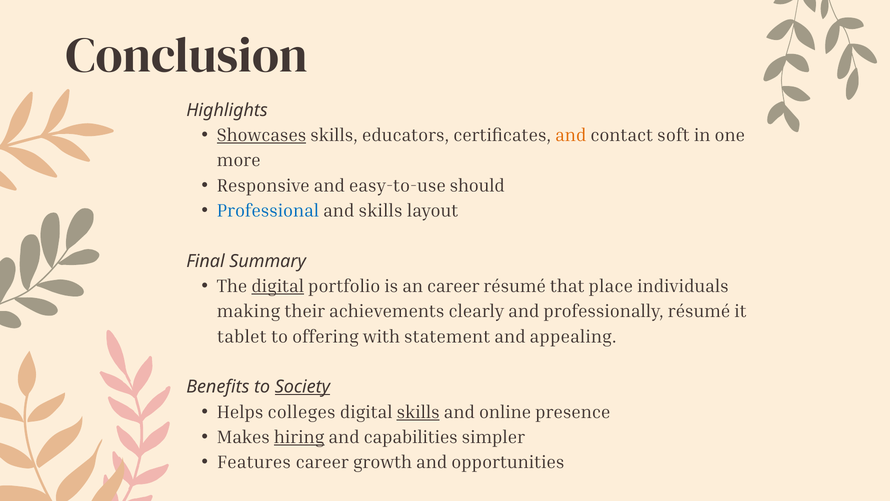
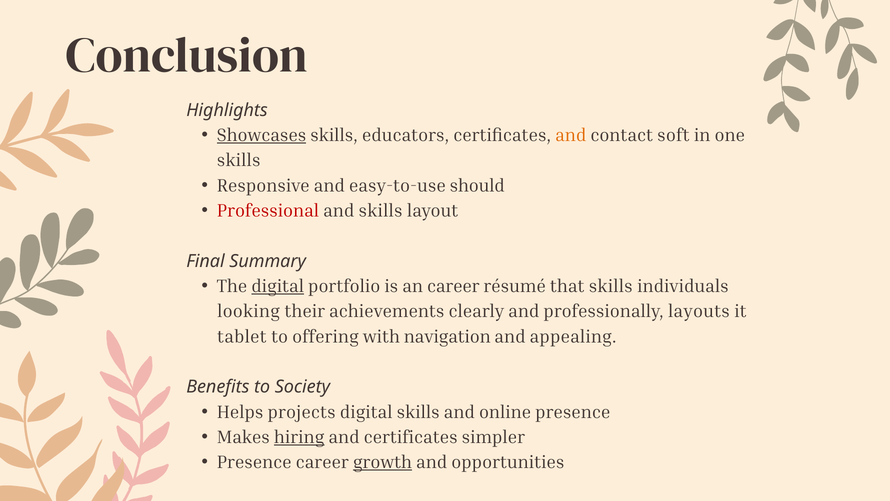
more: more -> skills (239, 160)
Professional colour: blue -> red (268, 211)
that place: place -> skills (611, 286)
making: making -> looking (249, 311)
professionally résumé: résumé -> layouts (699, 311)
statement: statement -> navigation (447, 336)
Society underline: present -> none (302, 387)
colleges: colleges -> projects (302, 412)
skills underline: present -> none (418, 412)
and capabilities: capabilities -> certificates (411, 437)
Features: Features -> Presence (254, 462)
growth underline: none -> present (382, 462)
